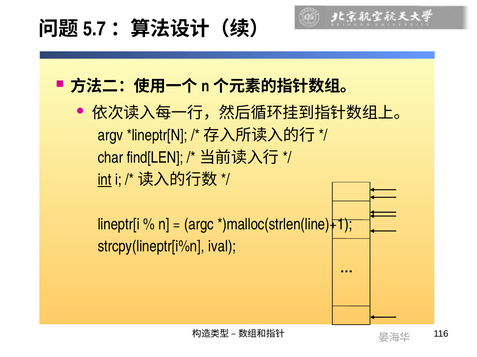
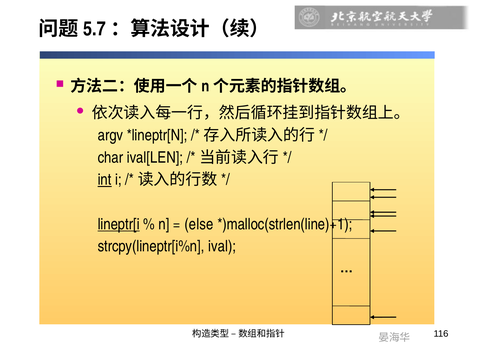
find[LEN: find[LEN -> ival[LEN (155, 158)
lineptr[i underline: none -> present (119, 225)
argc: argc -> else (199, 225)
